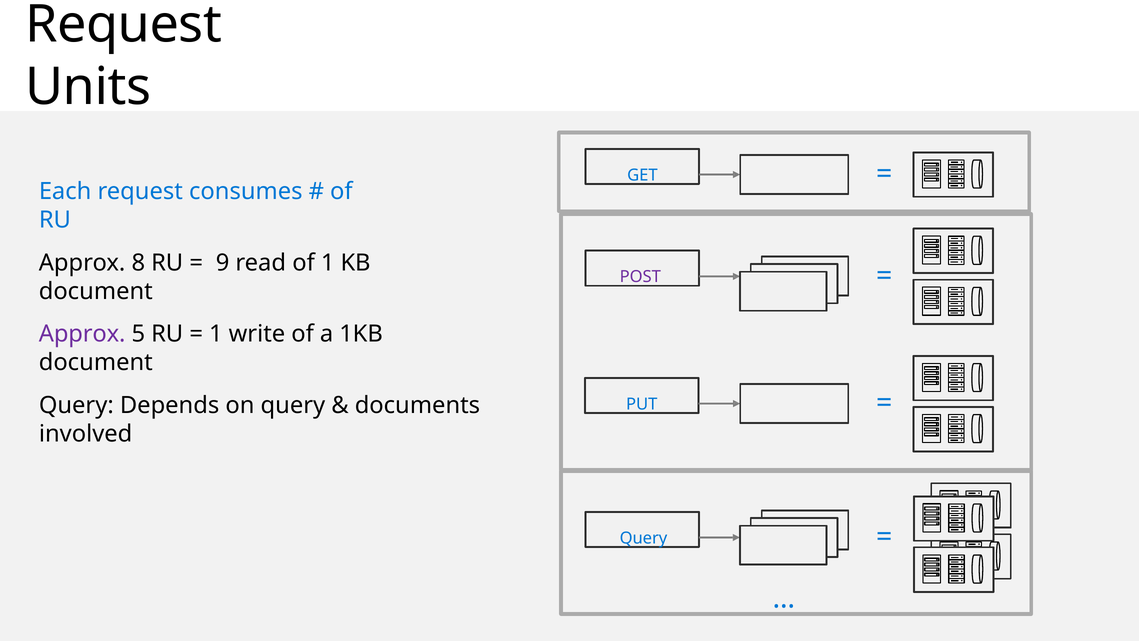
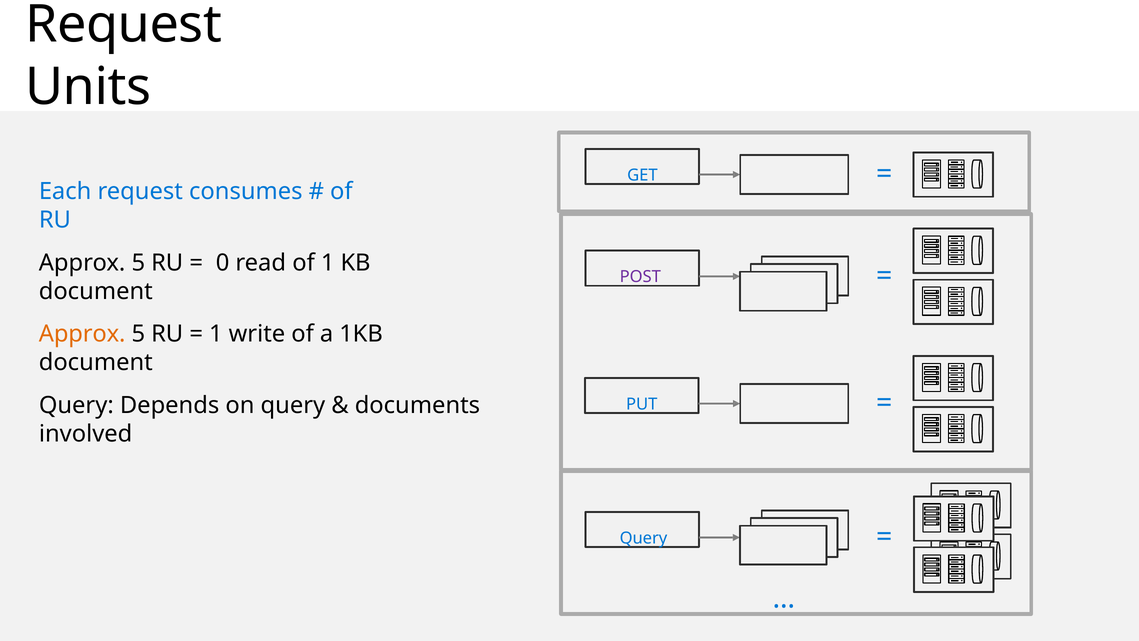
8: 8 -> 5 (138, 263)
9: 9 -> 0 (223, 263)
Approx colour: purple -> orange (82, 334)
